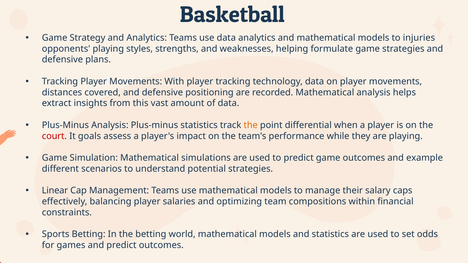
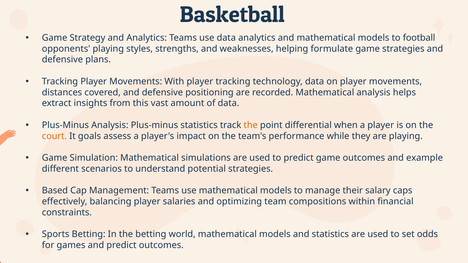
injuries: injuries -> football (419, 38)
court colour: red -> orange (54, 136)
Linear: Linear -> Based (55, 191)
